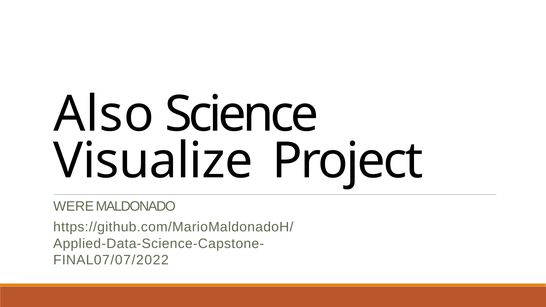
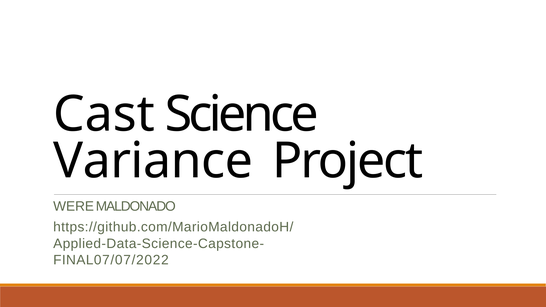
Also: Also -> Cast (104, 114)
Visualize: Visualize -> Variance (153, 161)
